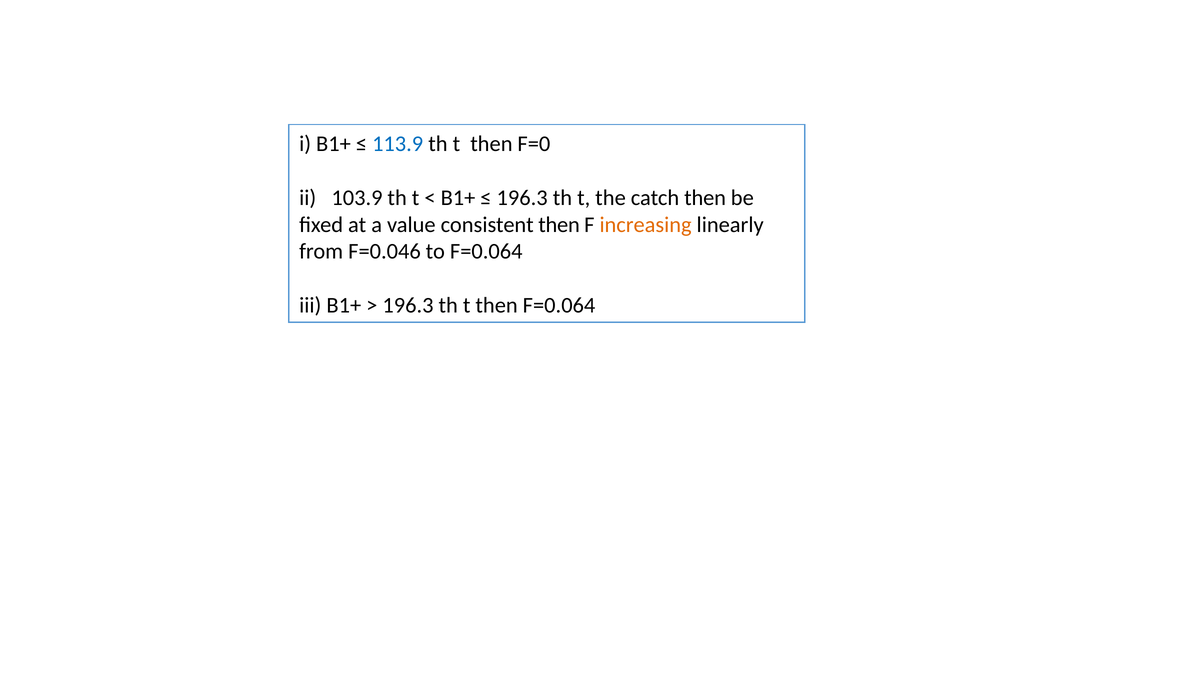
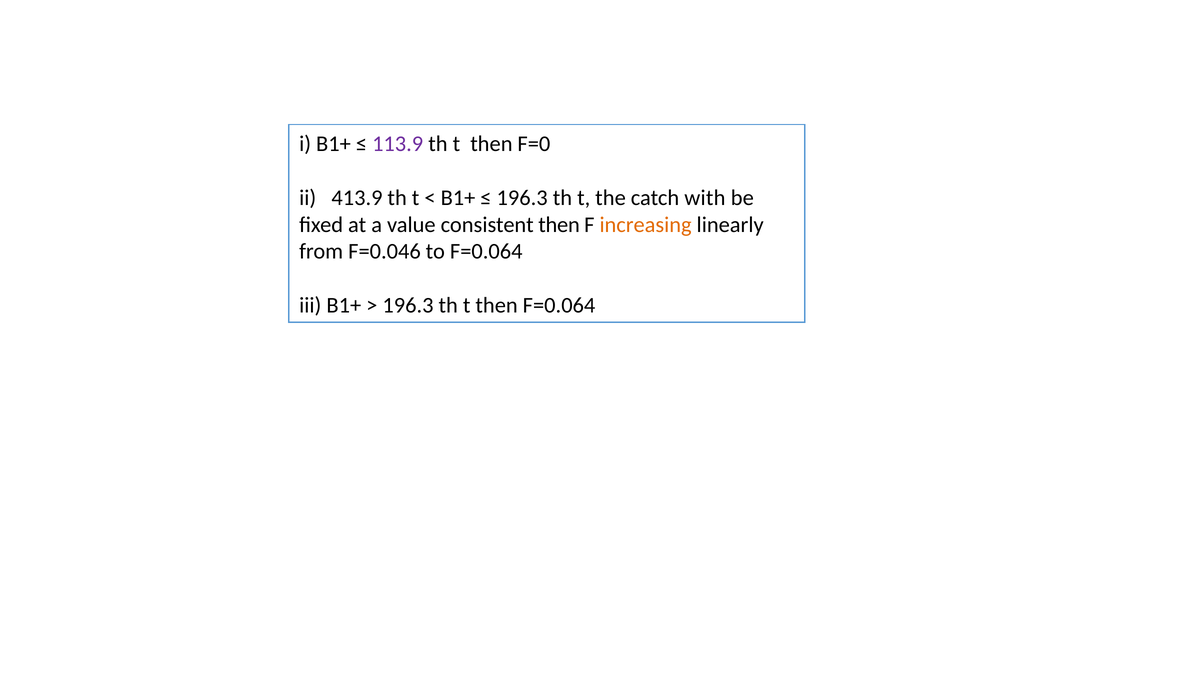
113.9 colour: blue -> purple (398, 144)
103.9: 103.9 -> 413.9 (357, 198)
catch then: then -> with (705, 198)
